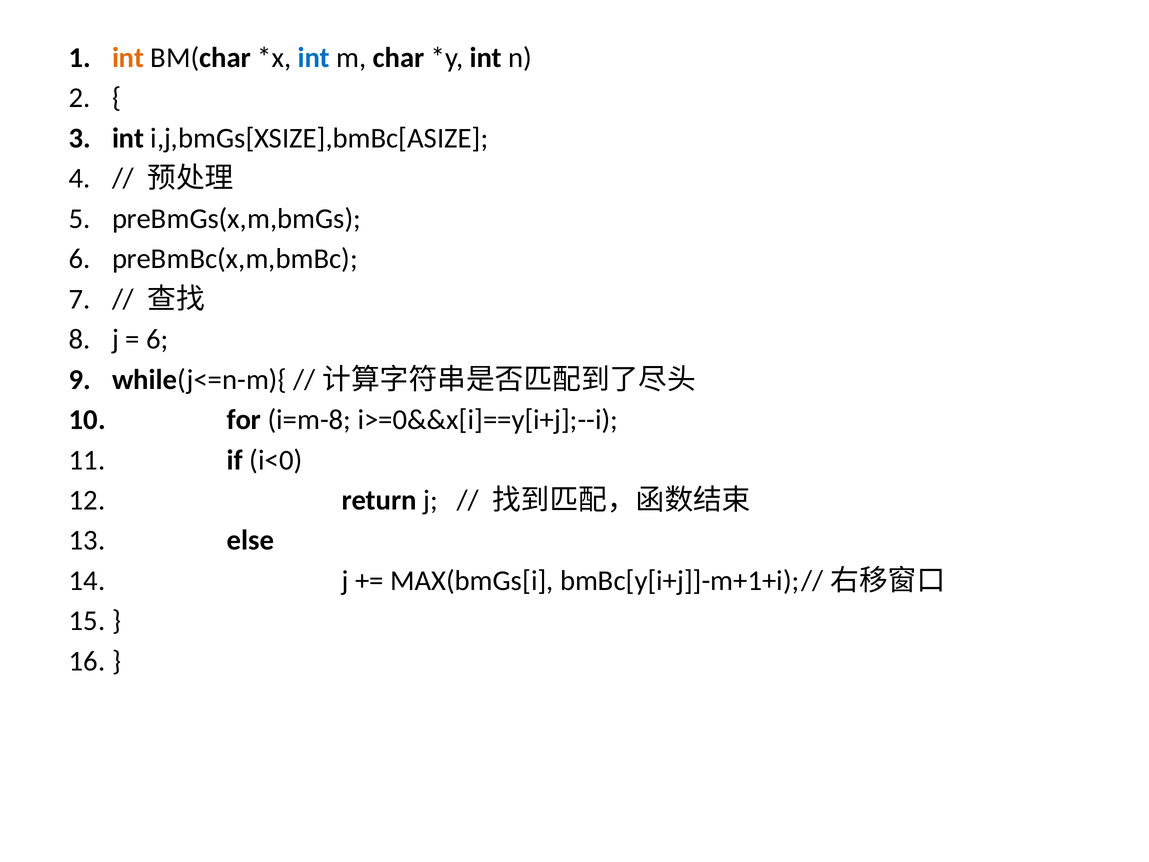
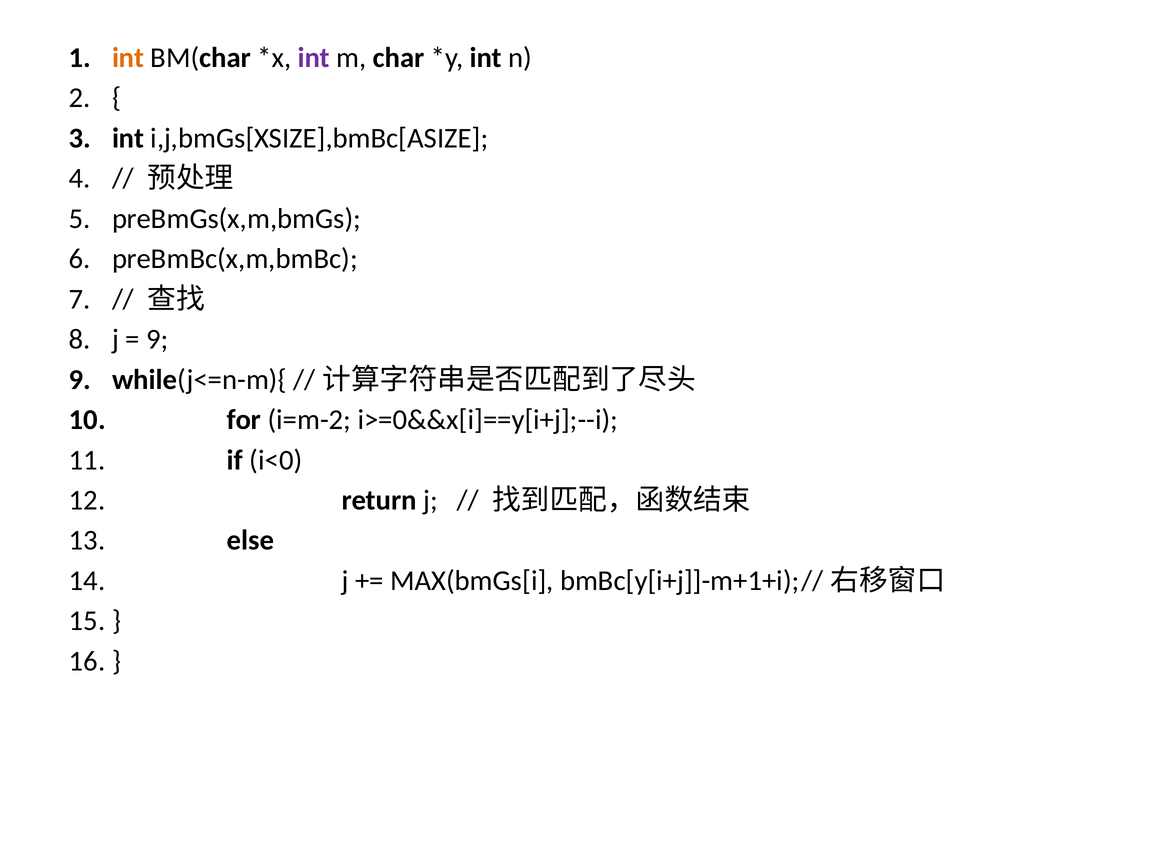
int colour: blue -> purple (314, 58)
6: 6 -> 9 (157, 339)
i=m-8: i=m-8 -> i=m-2 (309, 420)
